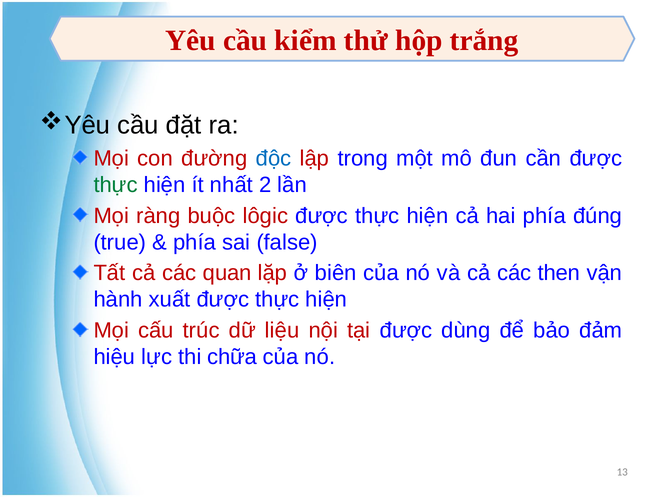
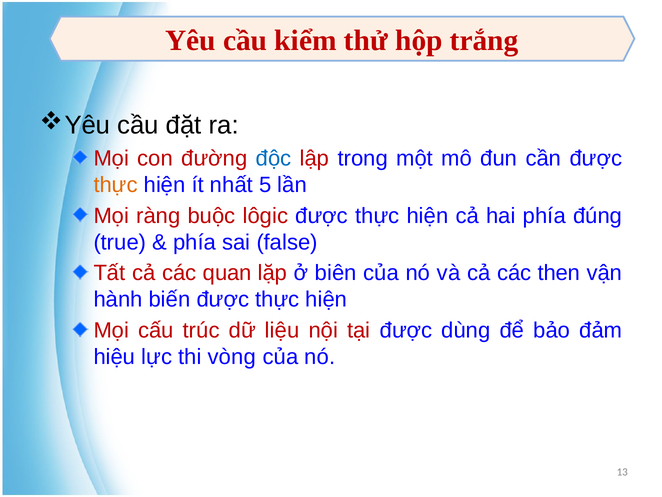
thực colour: green -> orange (116, 185)
2: 2 -> 5 (265, 185)
xuất: xuất -> biến (170, 299)
chữa: chữa -> vòng (232, 357)
